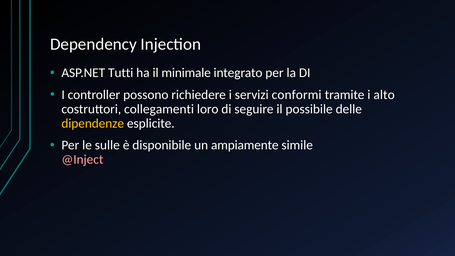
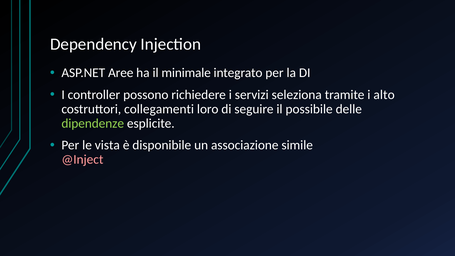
Tutti: Tutti -> Aree (121, 73)
conformi: conformi -> seleziona (297, 95)
dipendenze colour: yellow -> light green (93, 123)
sulle: sulle -> vista (107, 145)
ampiamente: ampiamente -> associazione (245, 145)
